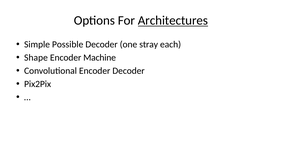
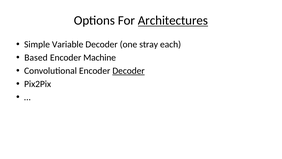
Possible: Possible -> Variable (68, 44)
Shape: Shape -> Based (36, 58)
Decoder underline: none -> present (129, 71)
